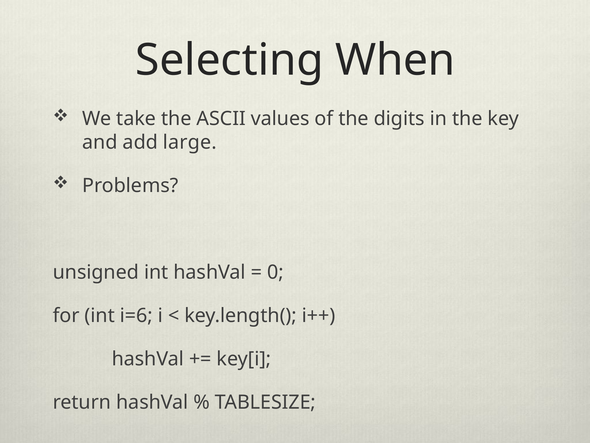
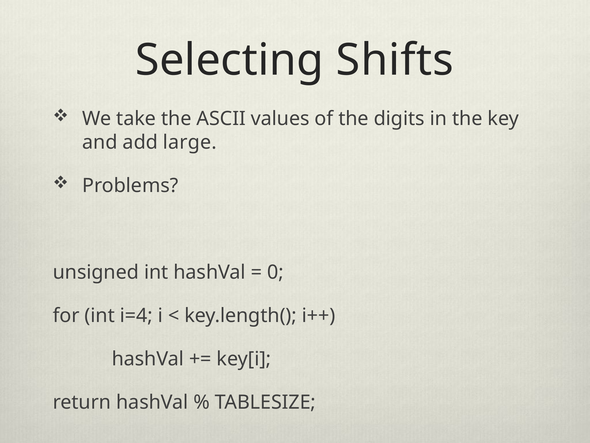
When: When -> Shifts (395, 60)
i=6: i=6 -> i=4 (136, 315)
